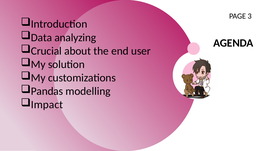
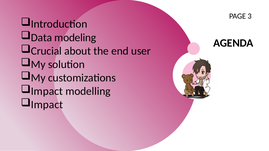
analyzing: analyzing -> modeling (75, 38)
Pandas: Pandas -> Impact (47, 91)
